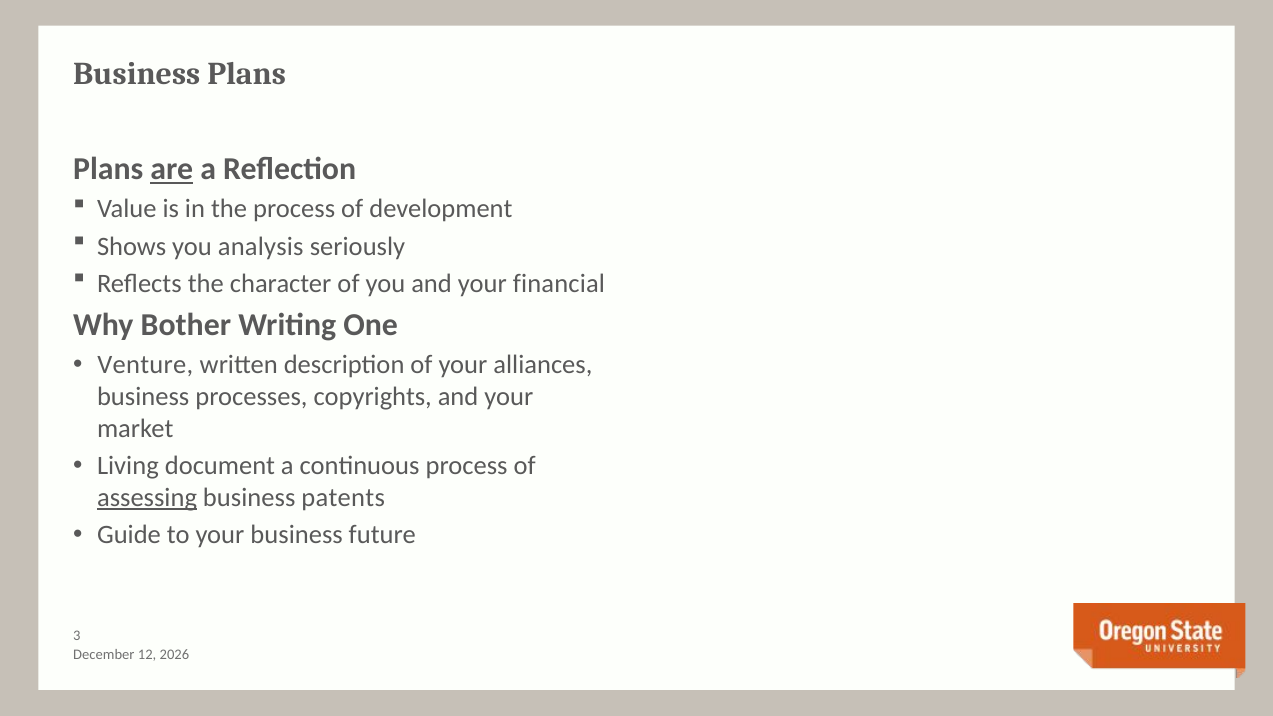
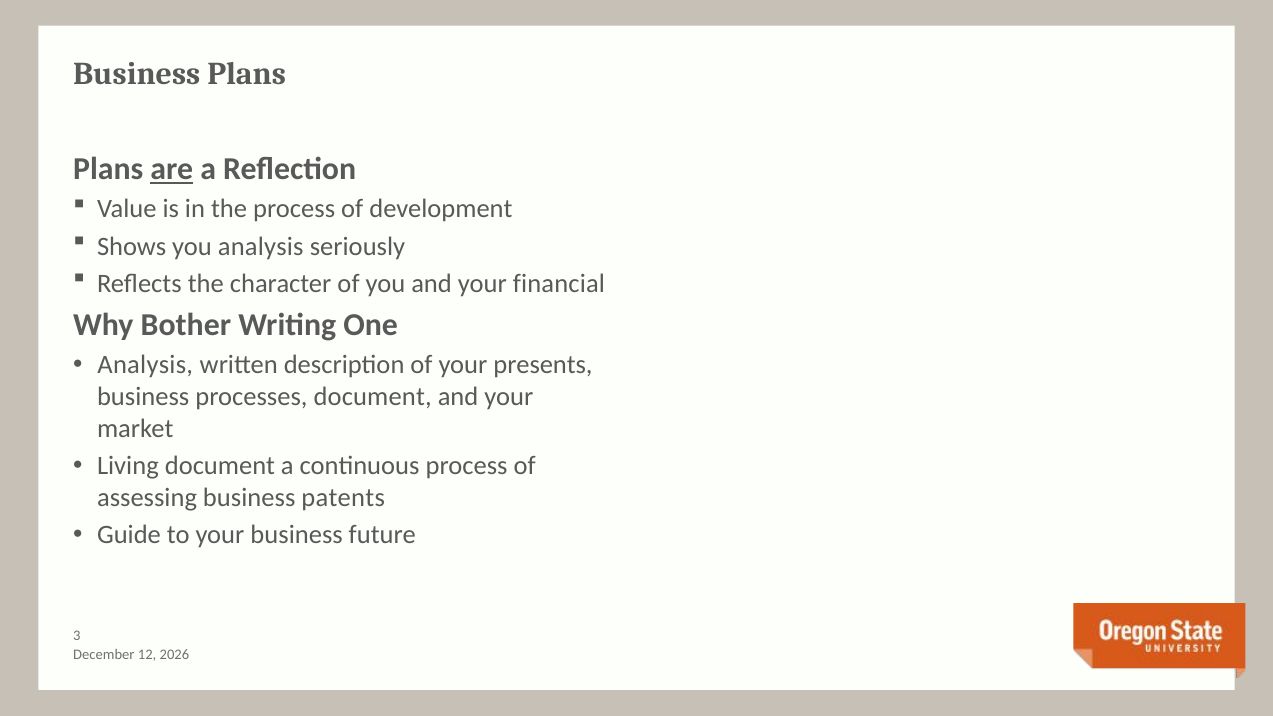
Venture: Venture -> Analysis (145, 365)
alliances: alliances -> presents (543, 365)
processes copyrights: copyrights -> document (373, 397)
assessing underline: present -> none (147, 498)
